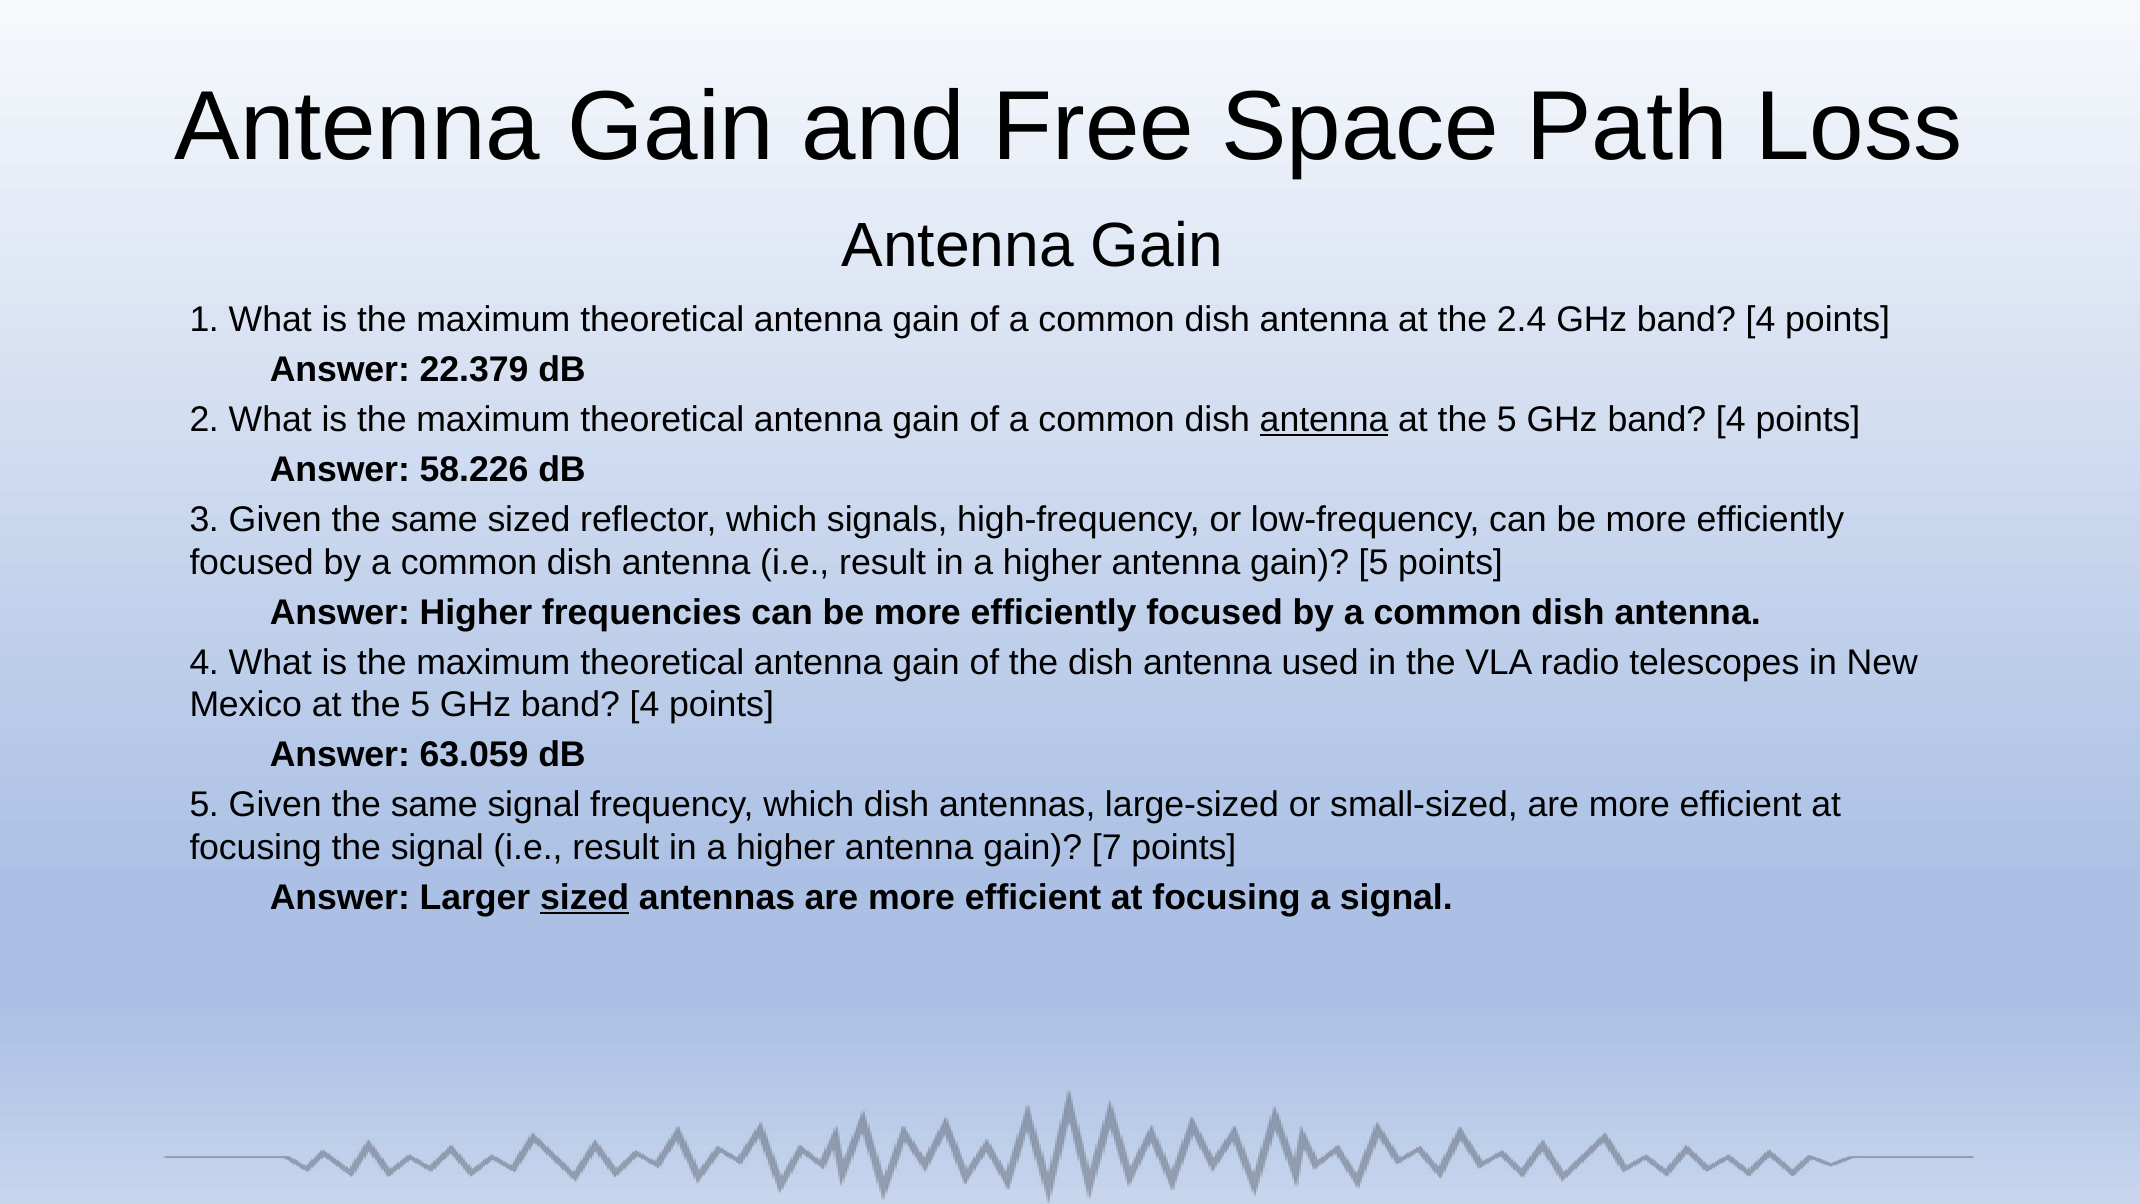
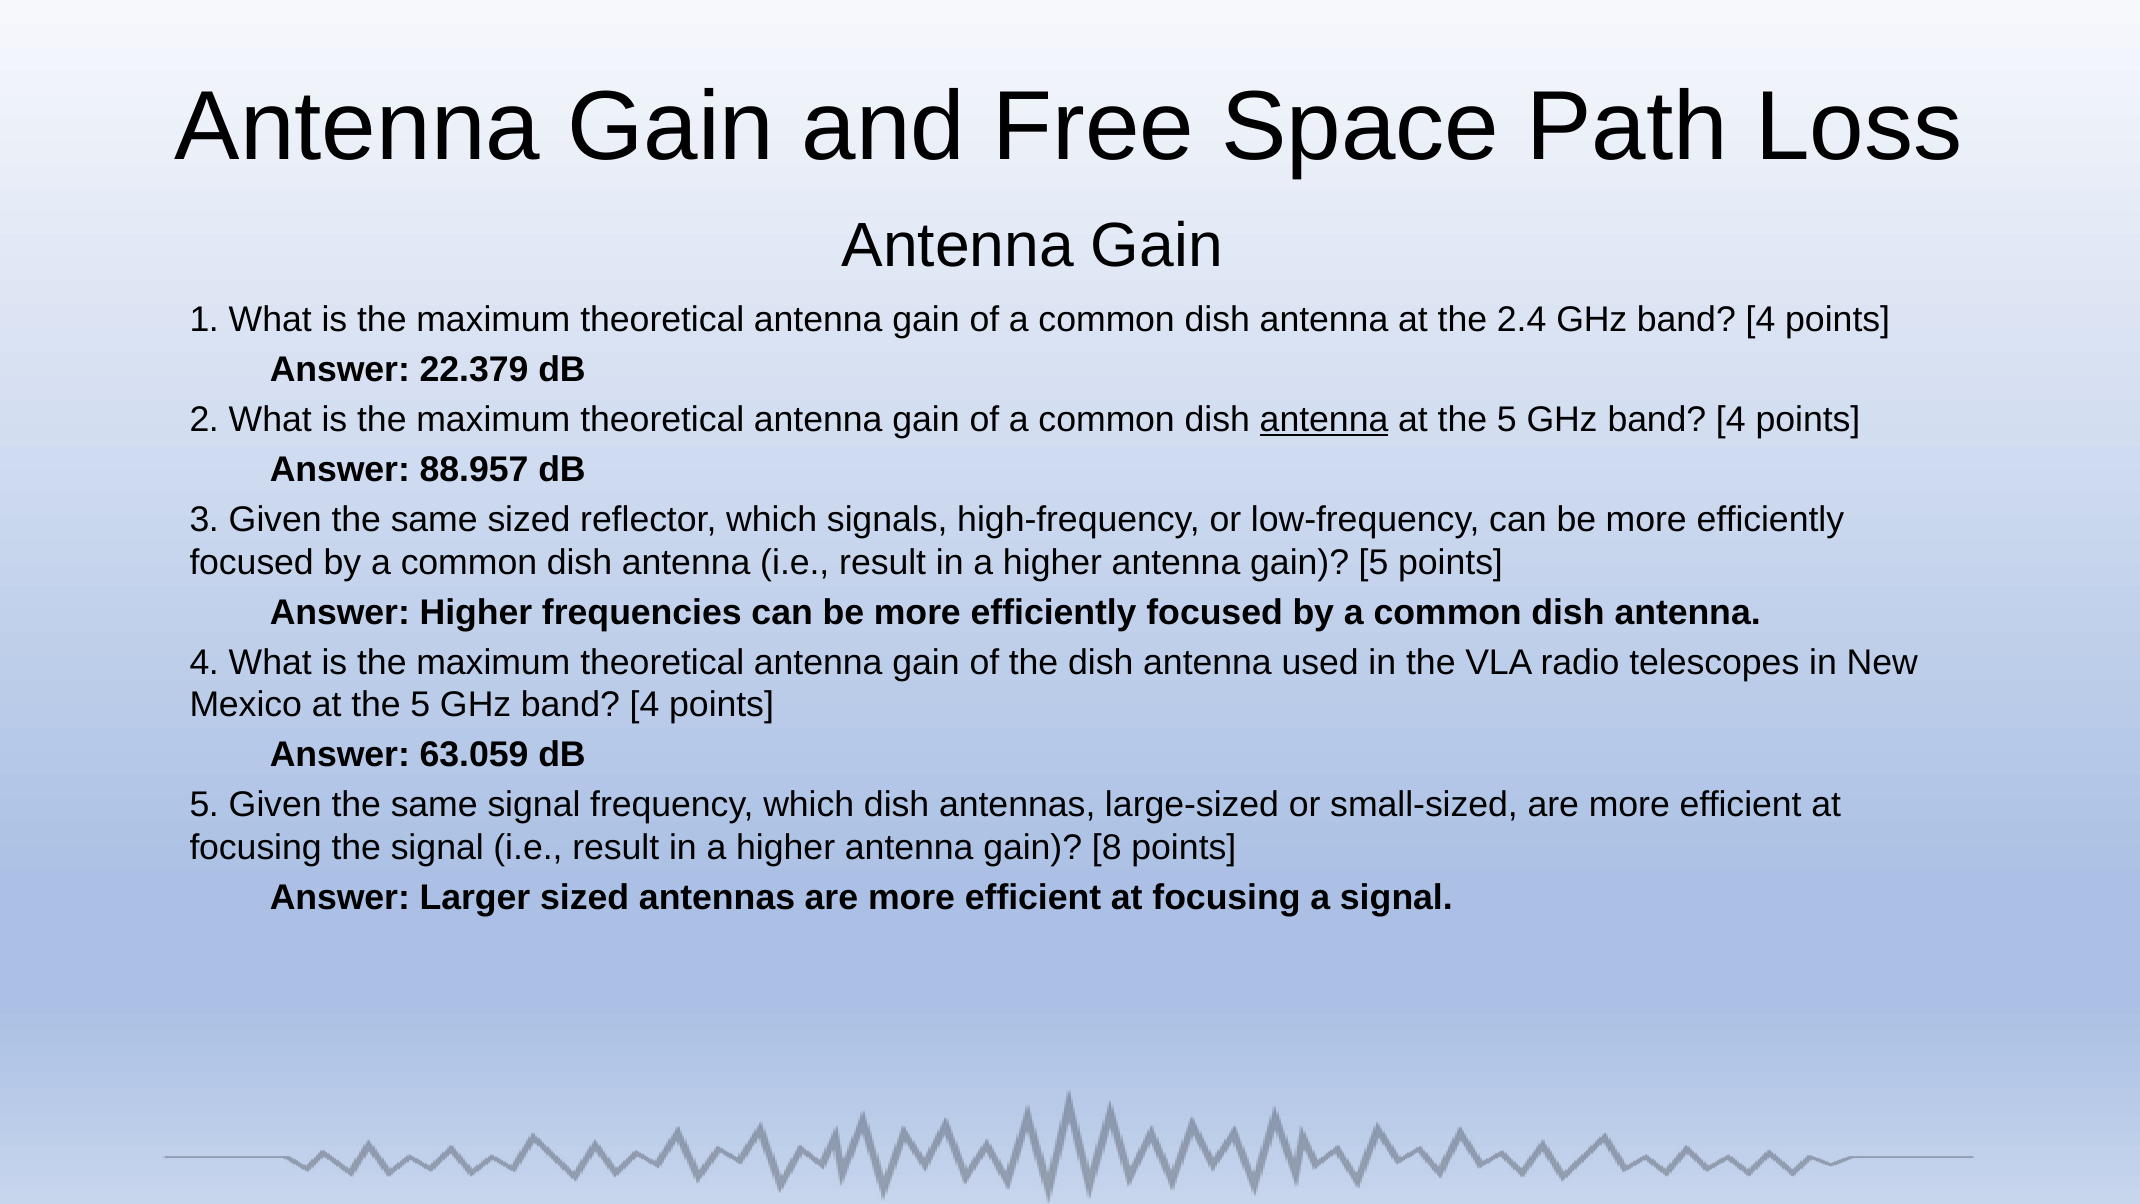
58.226: 58.226 -> 88.957 (474, 470)
7: 7 -> 8 (1107, 848)
sized underline: present -> none (585, 897)
